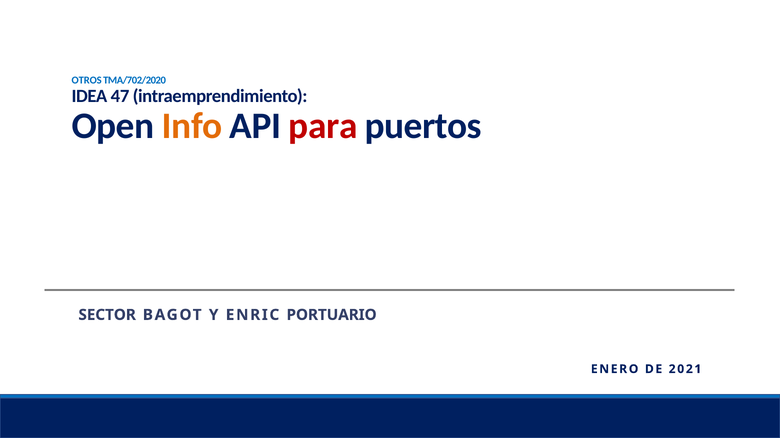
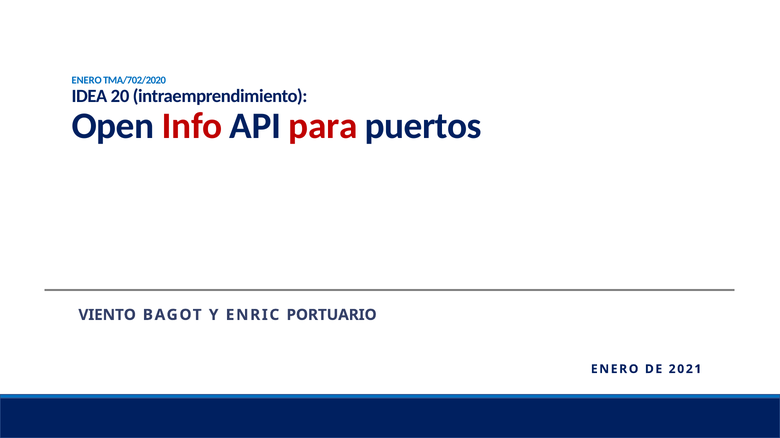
OTROS: OTROS -> ENERO (87, 80)
47: 47 -> 20 (120, 96)
Info colour: orange -> red (192, 126)
SECTOR: SECTOR -> VIENTO (107, 315)
